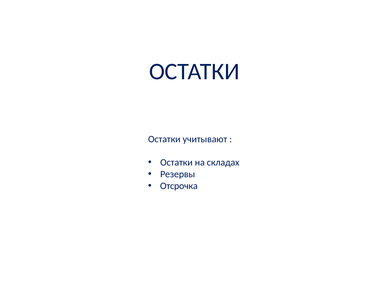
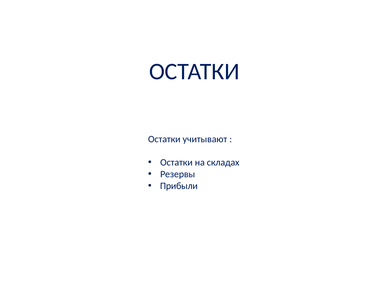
Отсрочка: Отсрочка -> Прибыли (179, 186)
